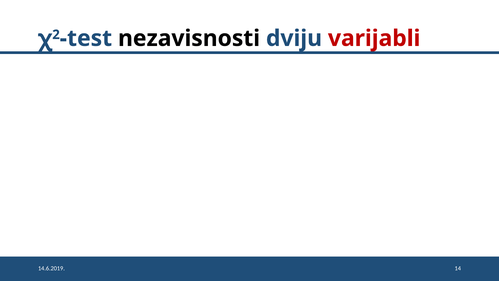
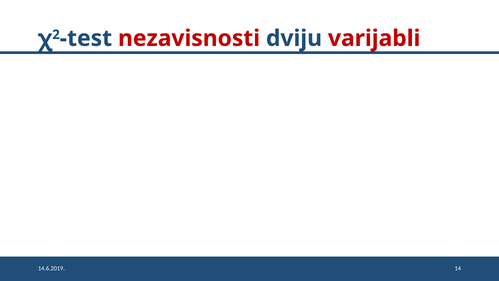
nezavisnosti colour: black -> red (189, 38)
